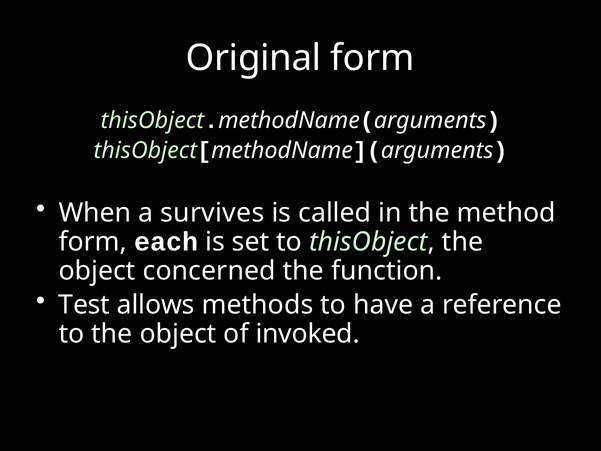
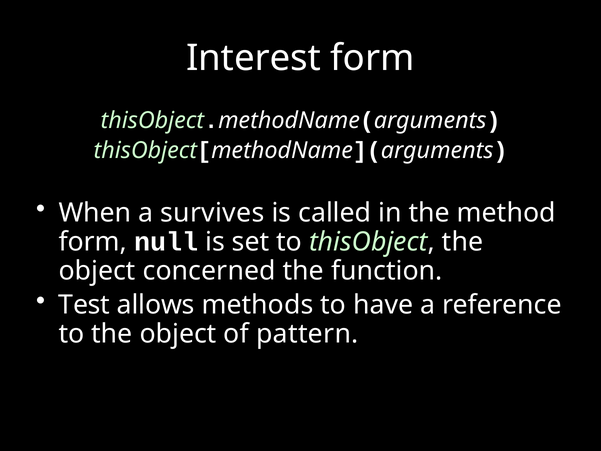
Original: Original -> Interest (253, 58)
each: each -> null (166, 242)
invoked: invoked -> pattern (307, 334)
